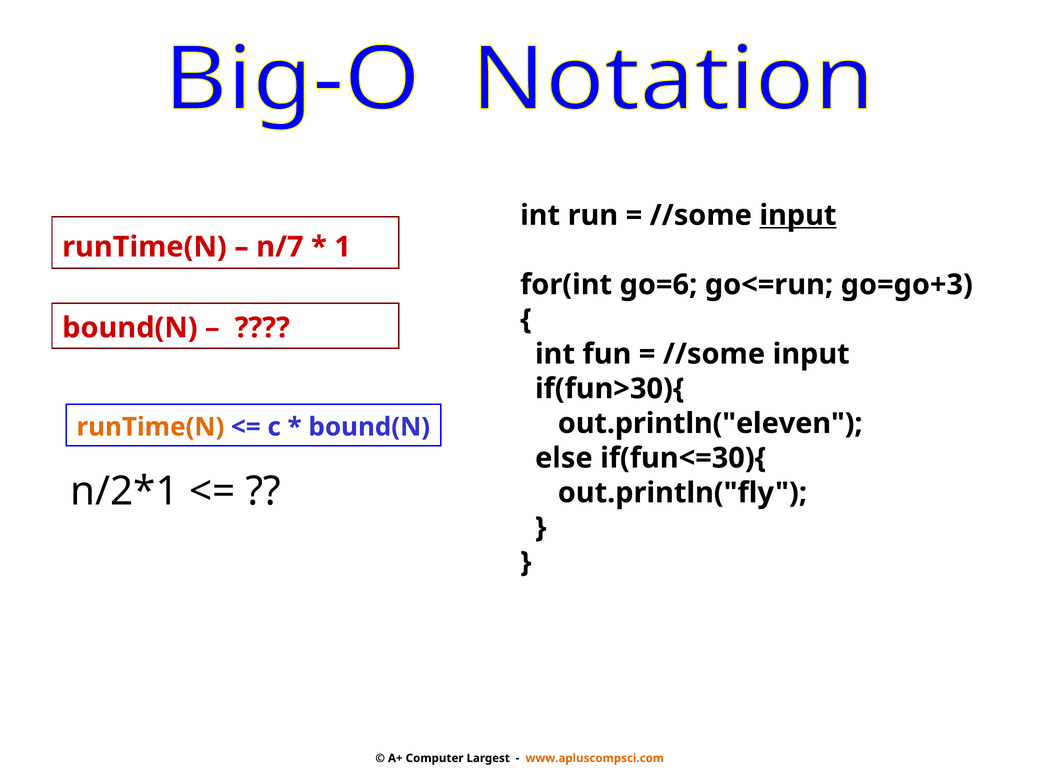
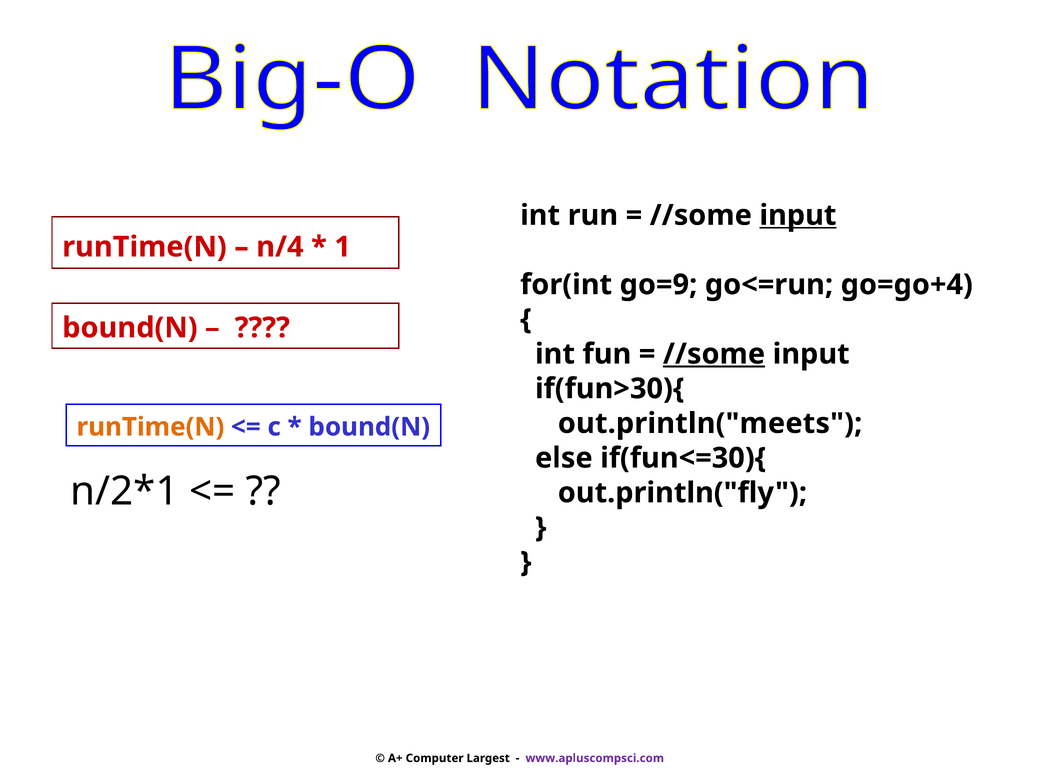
n/7: n/7 -> n/4 (280, 247)
go=6: go=6 -> go=9 (658, 285)
go=go+3: go=go+3 -> go=go+4 (907, 285)
//some underline: none -> present (714, 354)
out.println("eleven: out.println("eleven -> out.println("meets (710, 423)
www.apluscompsci.com colour: orange -> purple (595, 758)
